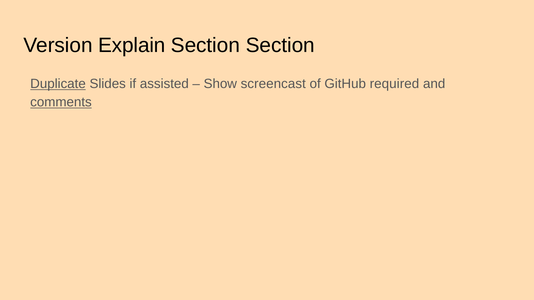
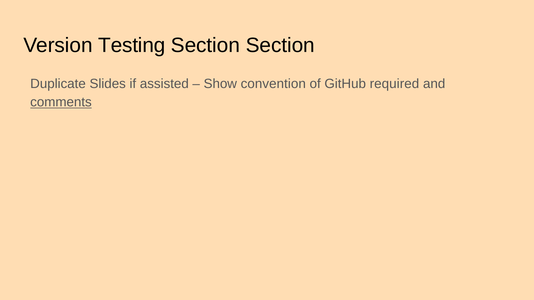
Explain: Explain -> Testing (132, 45)
Duplicate underline: present -> none (58, 84)
screencast: screencast -> convention (273, 84)
